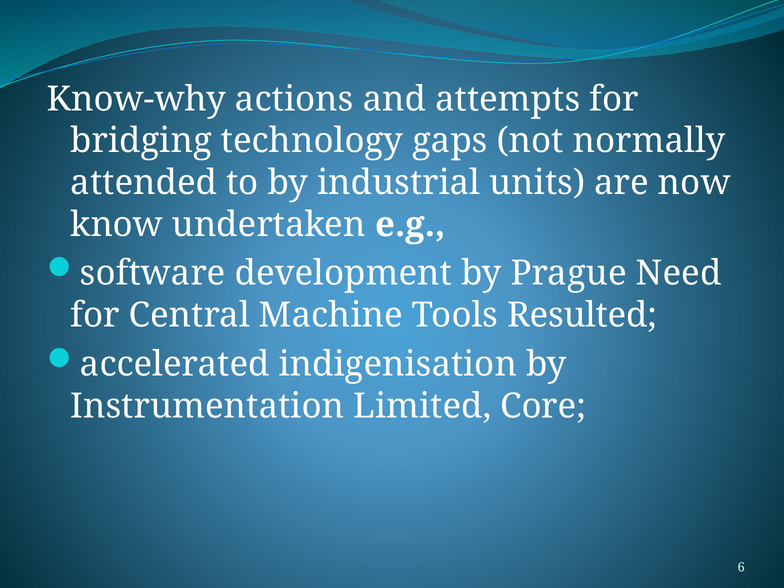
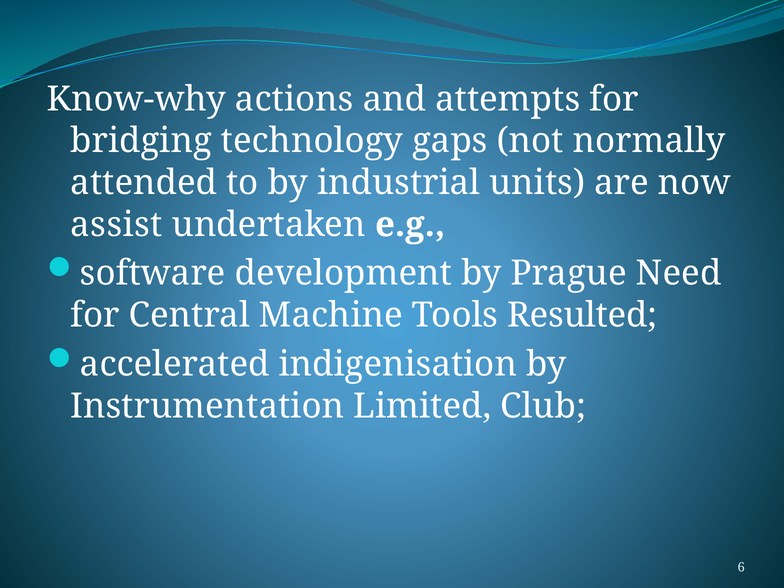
know: know -> assist (116, 225)
Core: Core -> Club (543, 406)
